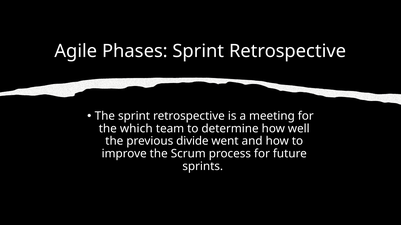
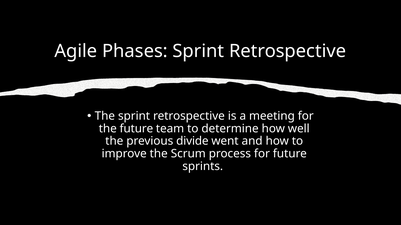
the which: which -> future (136, 129)
